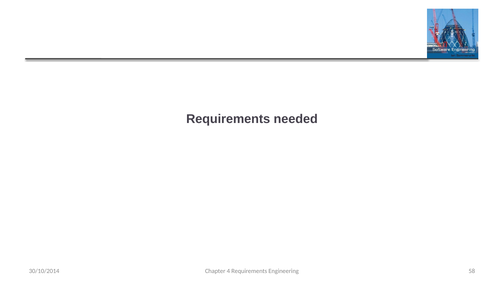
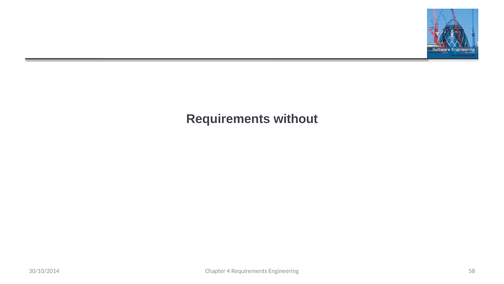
needed: needed -> without (296, 119)
